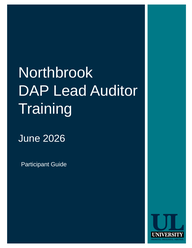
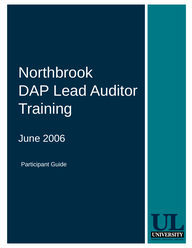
2026: 2026 -> 2006 (54, 139)
